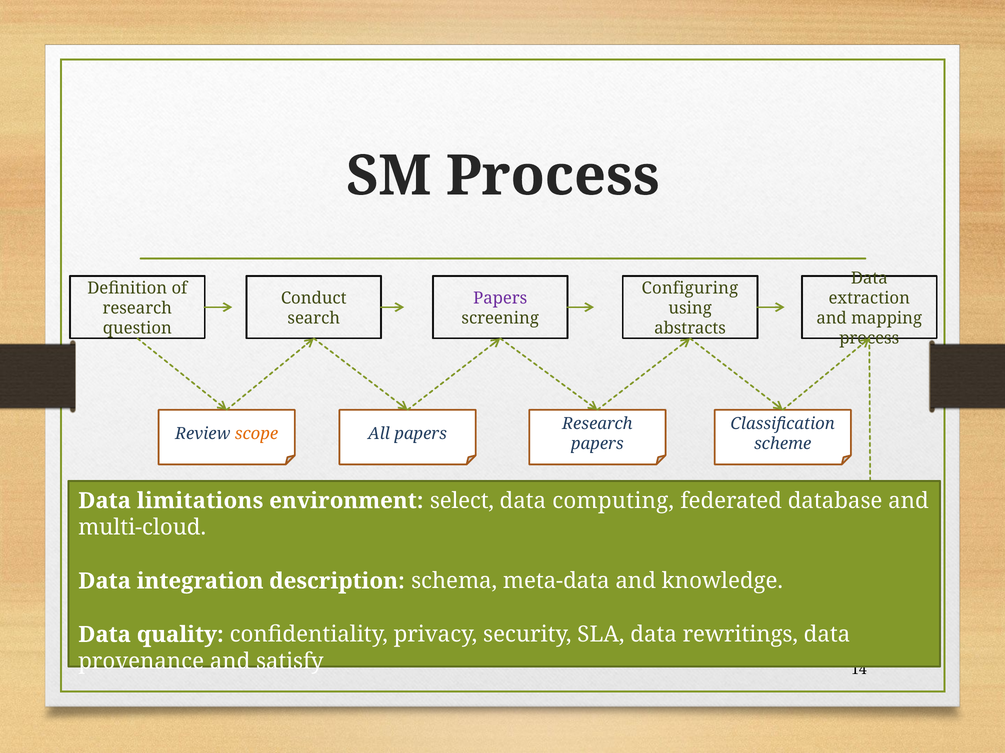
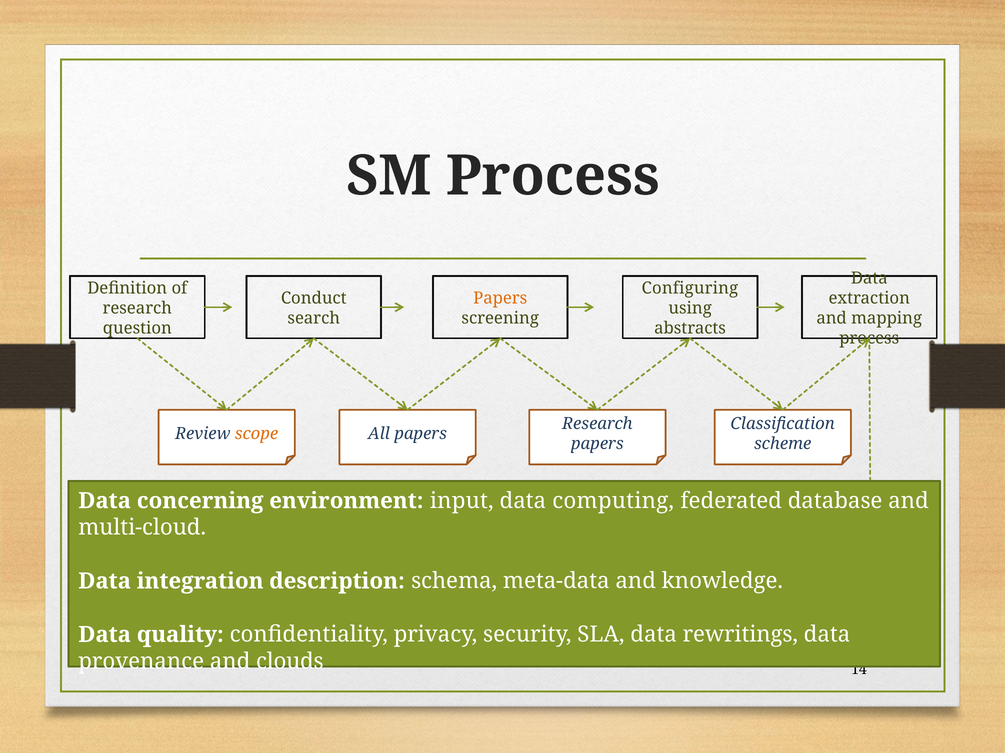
Papers colour: purple -> orange (500, 299)
limitations: limitations -> concerning (200, 501)
select: select -> input (462, 501)
satisfy: satisfy -> clouds (290, 662)
